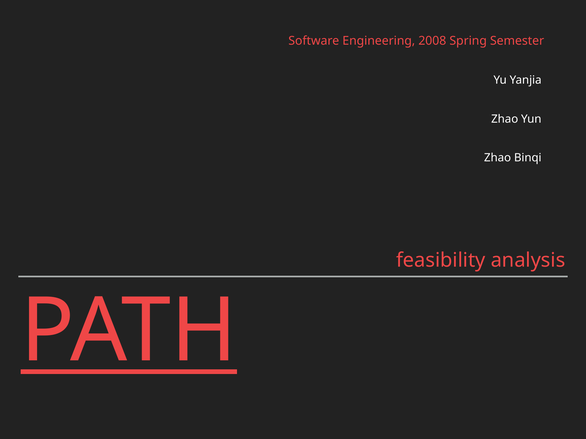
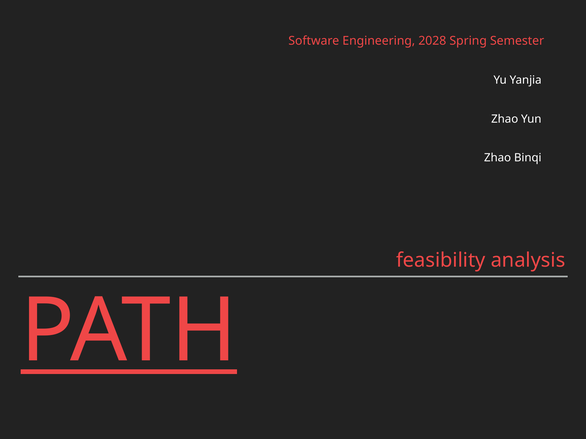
2008: 2008 -> 2028 (432, 41)
